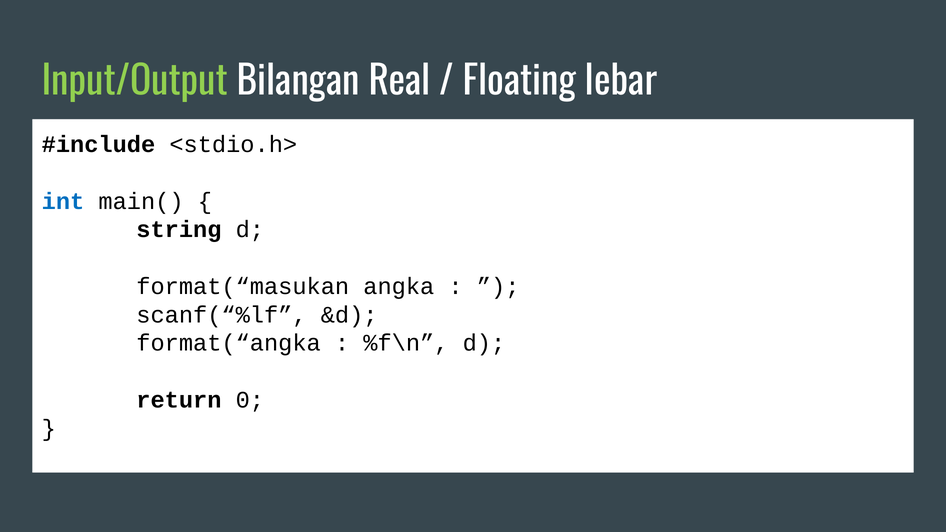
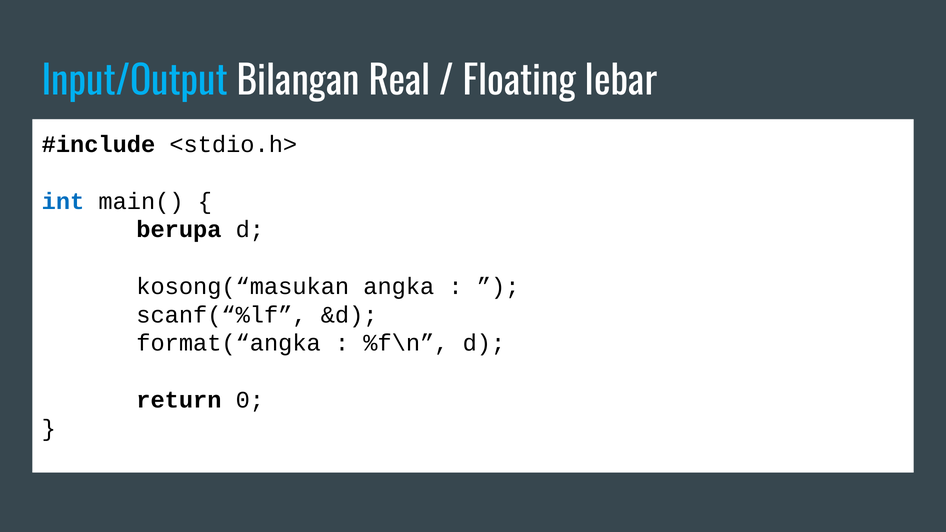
Input/Output colour: light green -> light blue (135, 82)
string: string -> berupa (179, 230)
format(“masukan: format(“masukan -> kosong(“masukan (243, 286)
